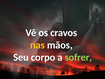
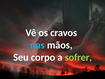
nas colour: yellow -> light blue (37, 45)
